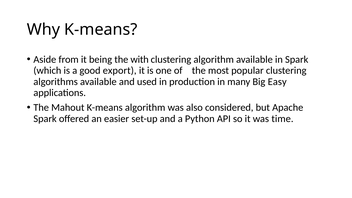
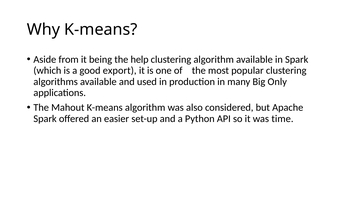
with: with -> help (140, 60)
Easy: Easy -> Only (277, 82)
